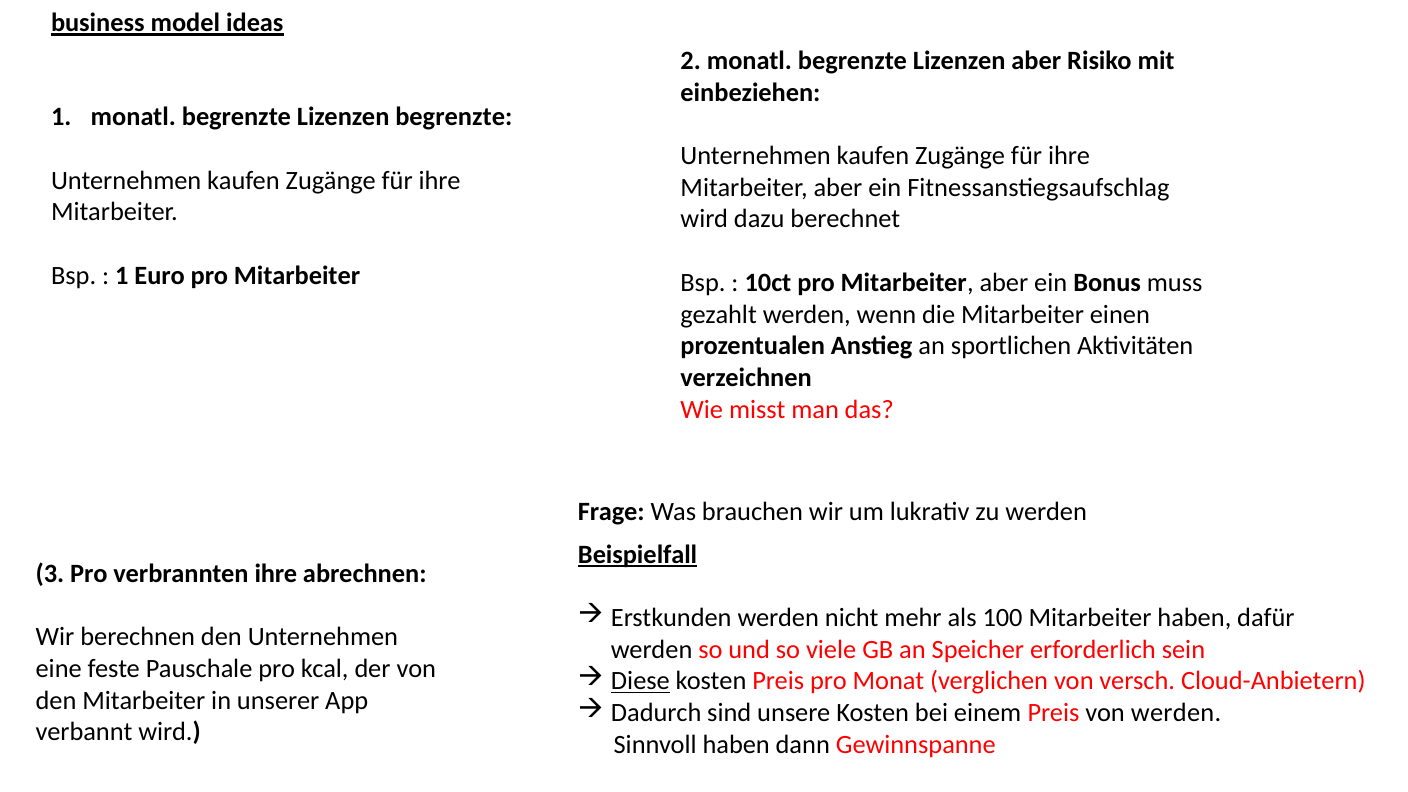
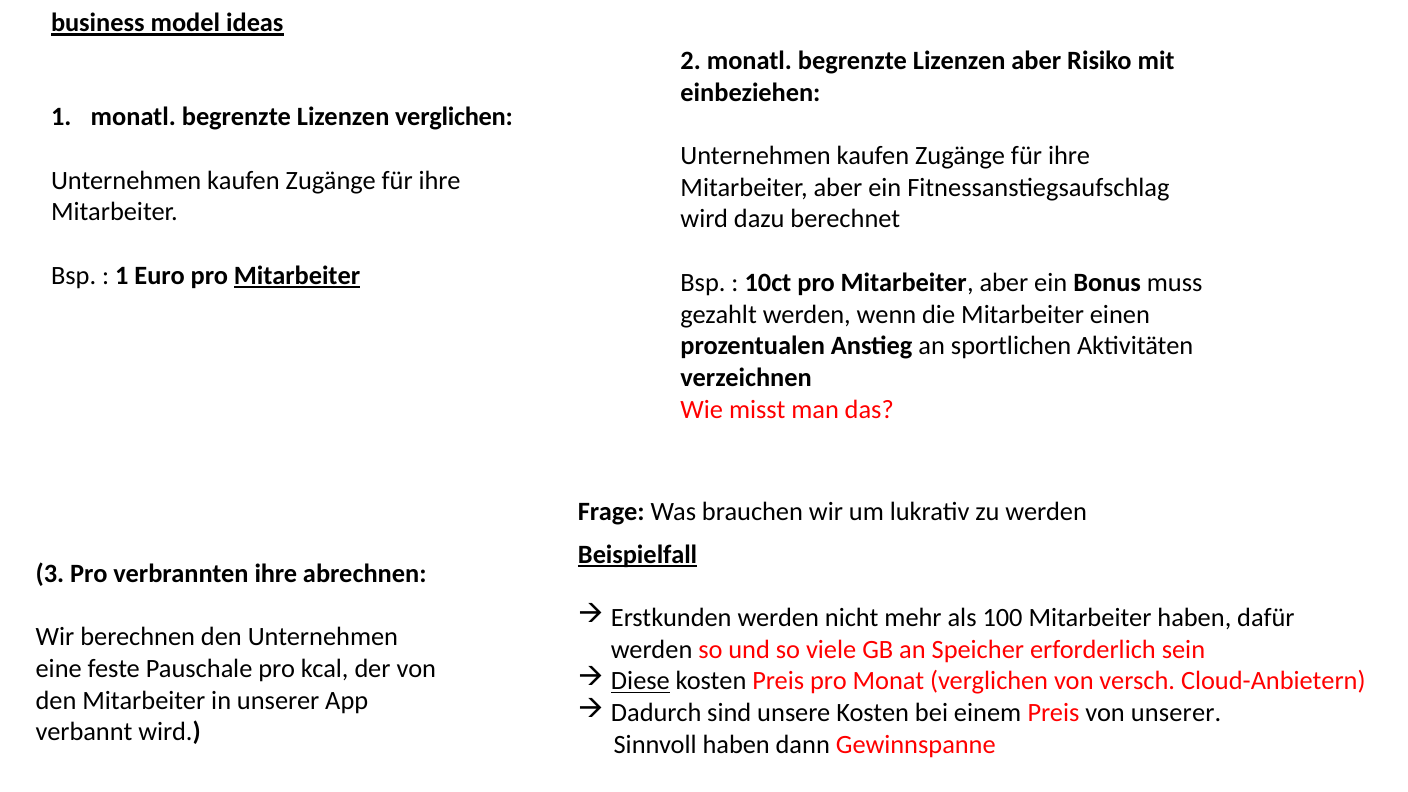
Lizenzen begrenzte: begrenzte -> verglichen (454, 117)
Mitarbeiter underline: none -> present (297, 275)
von werden: werden -> unserer (1176, 713)
